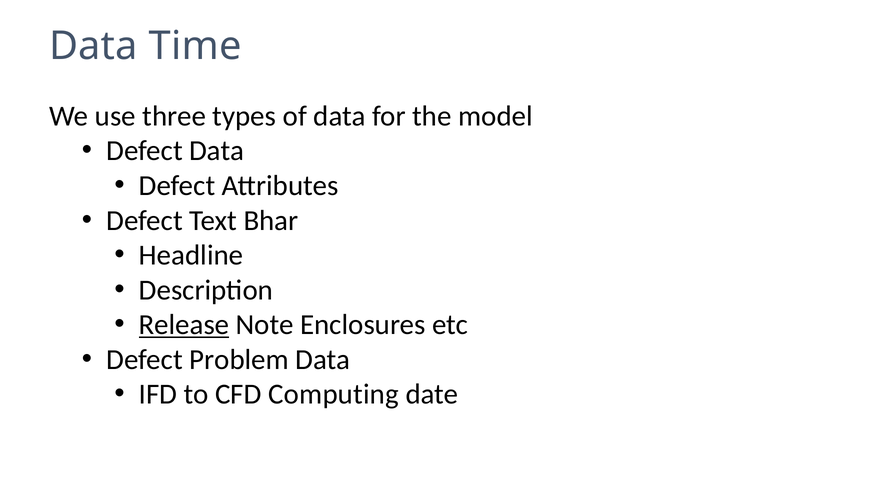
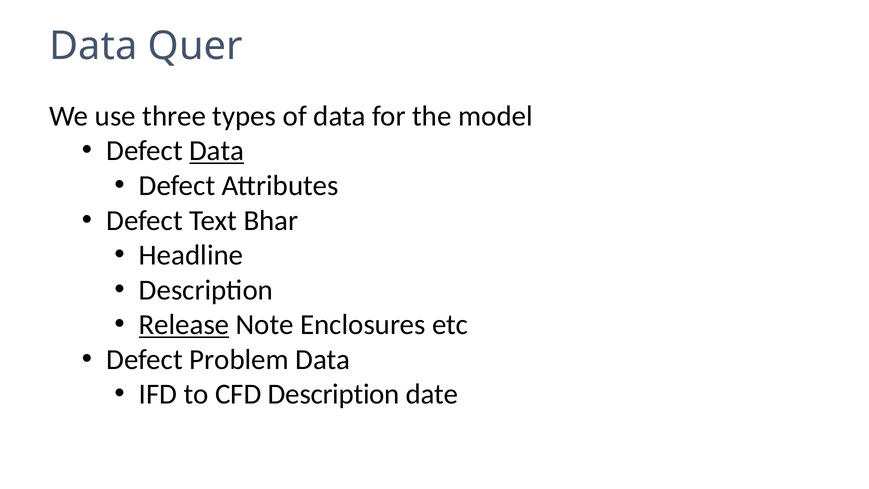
Time: Time -> Quer (195, 46)
Data underline: none -> present (217, 151)
CFD Computing: Computing -> Description (334, 394)
